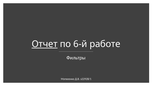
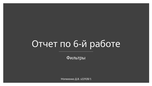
Отчет underline: present -> none (45, 44)
